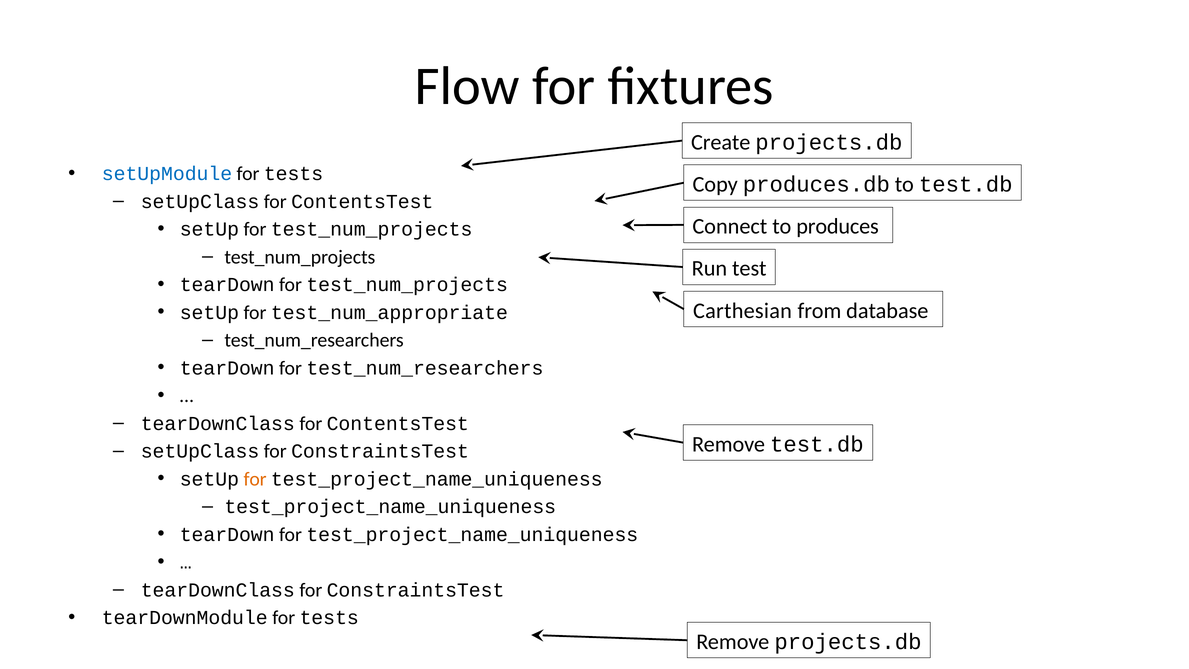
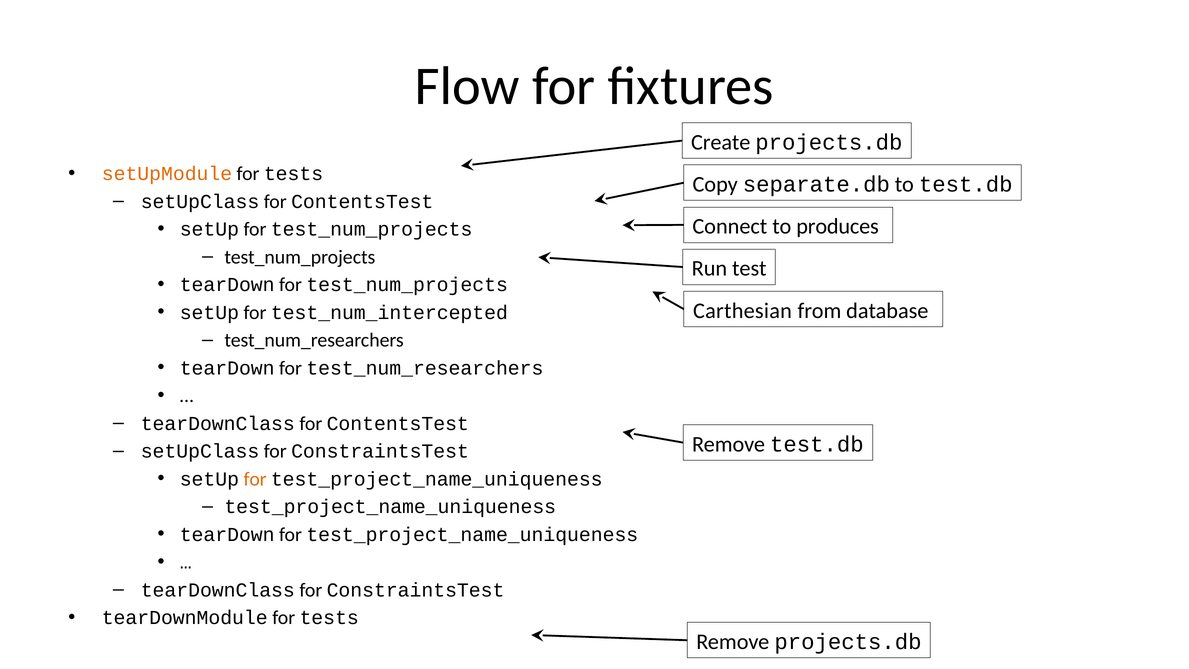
setUpModule colour: blue -> orange (167, 174)
produces.db: produces.db -> separate.db (816, 184)
test_num_appropriate: test_num_appropriate -> test_num_intercepted (389, 312)
